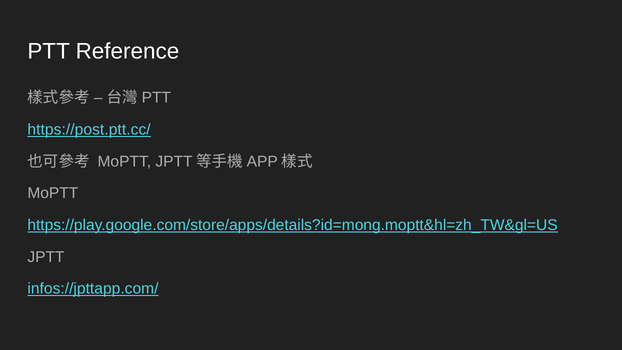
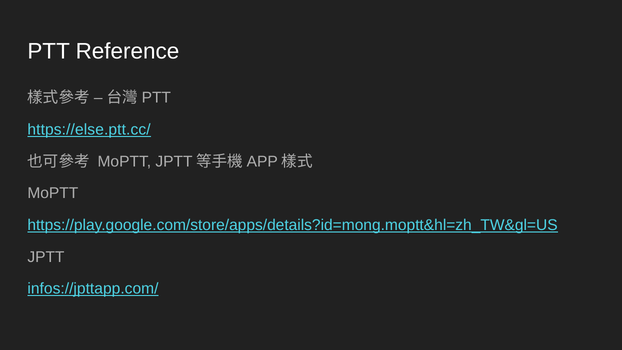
https://post.ptt.cc/: https://post.ptt.cc/ -> https://else.ptt.cc/ (89, 130)
